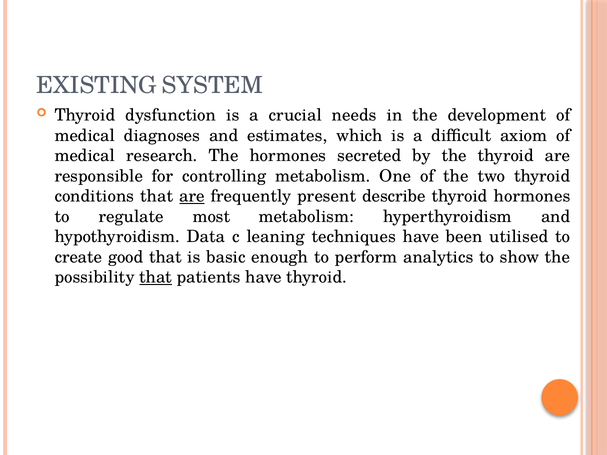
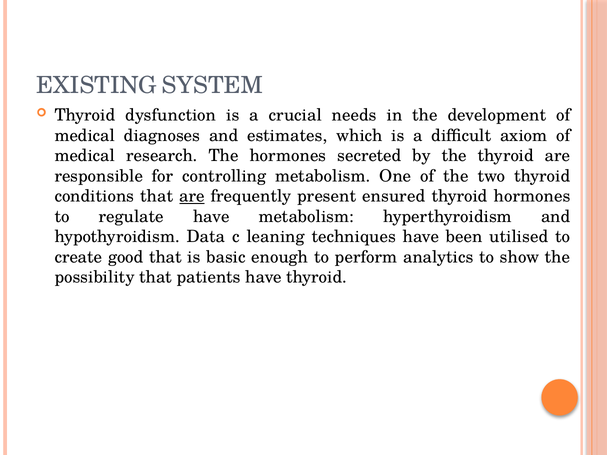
describe: describe -> ensured (394, 196)
regulate most: most -> have (211, 217)
that underline: present -> none (156, 277)
